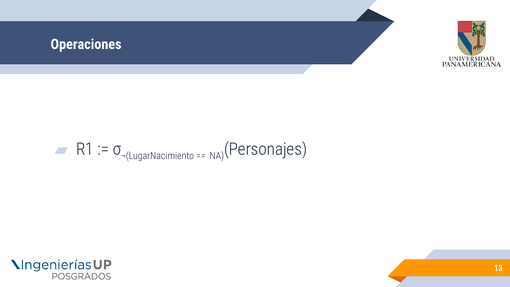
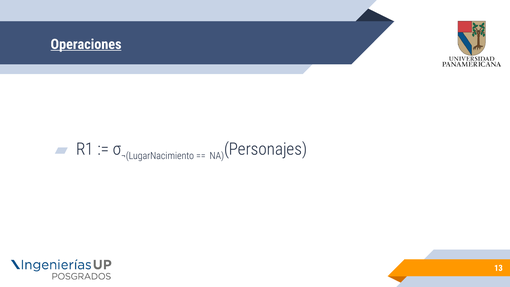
Operaciones underline: none -> present (86, 44)
